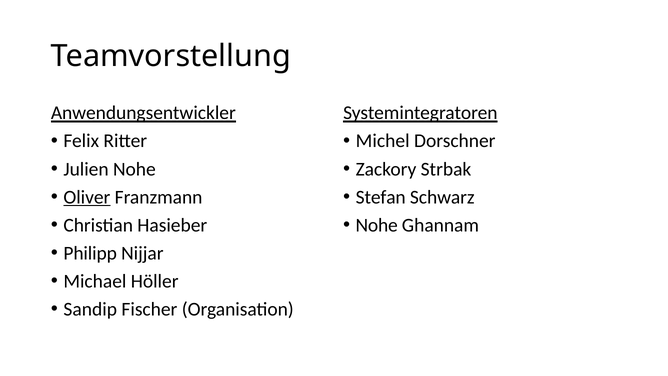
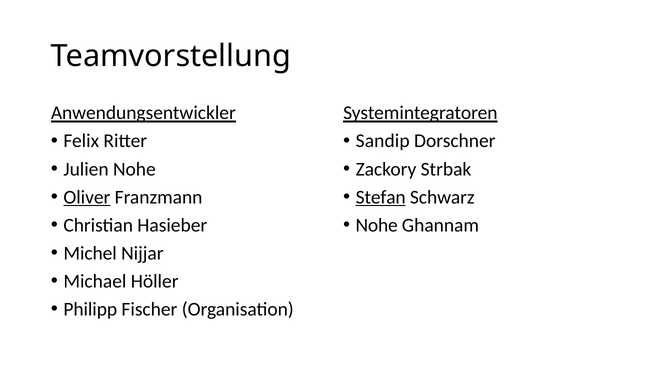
Michel: Michel -> Sandip (383, 141)
Stefan underline: none -> present (381, 197)
Philipp: Philipp -> Michel (90, 253)
Sandip: Sandip -> Philipp (90, 309)
